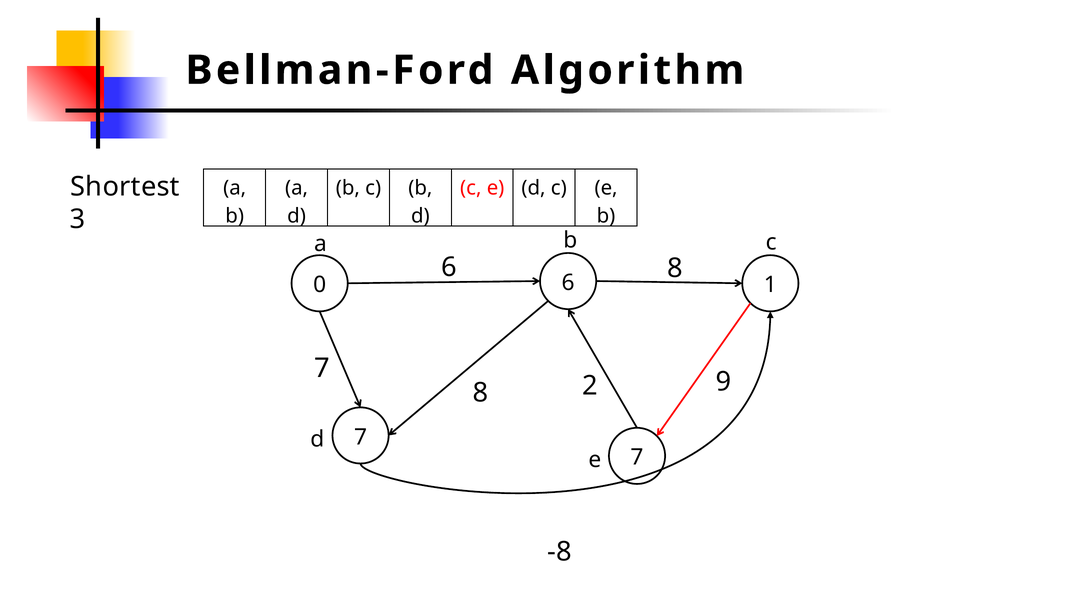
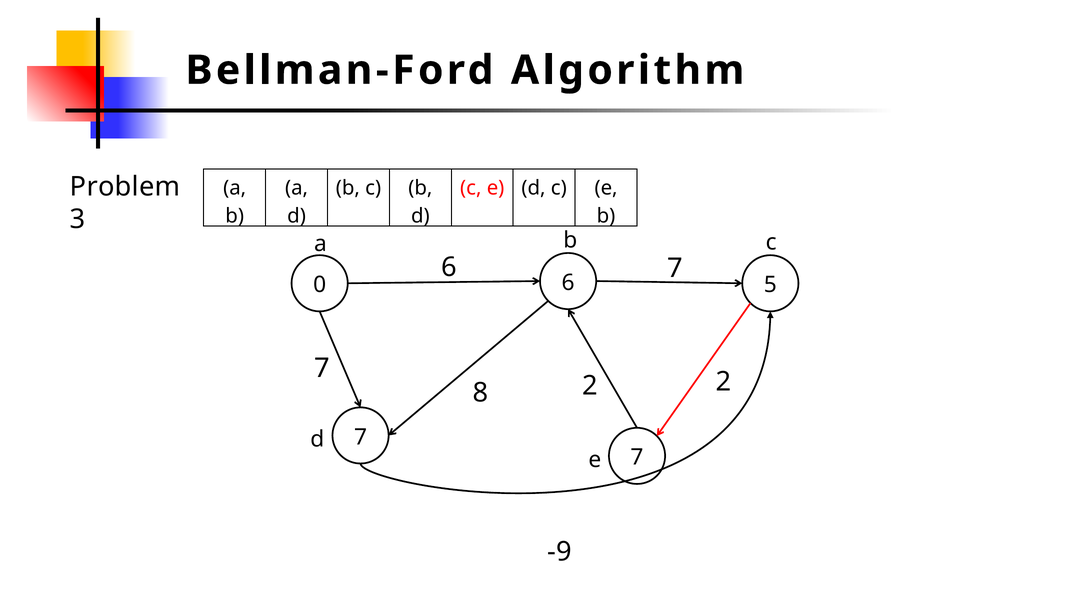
Shortest: Shortest -> Problem (125, 187)
6 8: 8 -> 7 (675, 268)
1: 1 -> 5 (770, 285)
8 9: 9 -> 2 (724, 382)
-8: -8 -> -9 (560, 552)
